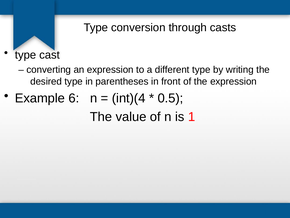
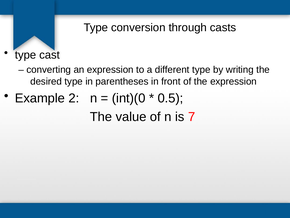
6: 6 -> 2 (74, 98)
int)(4: int)(4 -> int)(0 (129, 98)
1: 1 -> 7 (192, 116)
